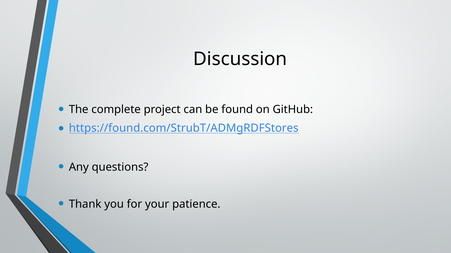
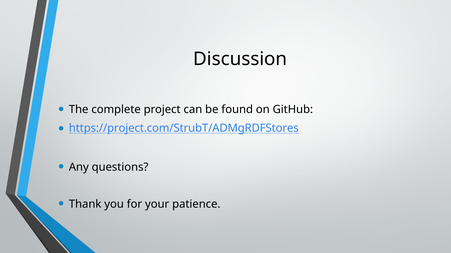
https://found.com/StrubT/ADMgRDFStores: https://found.com/StrubT/ADMgRDFStores -> https://project.com/StrubT/ADMgRDFStores (184, 128)
